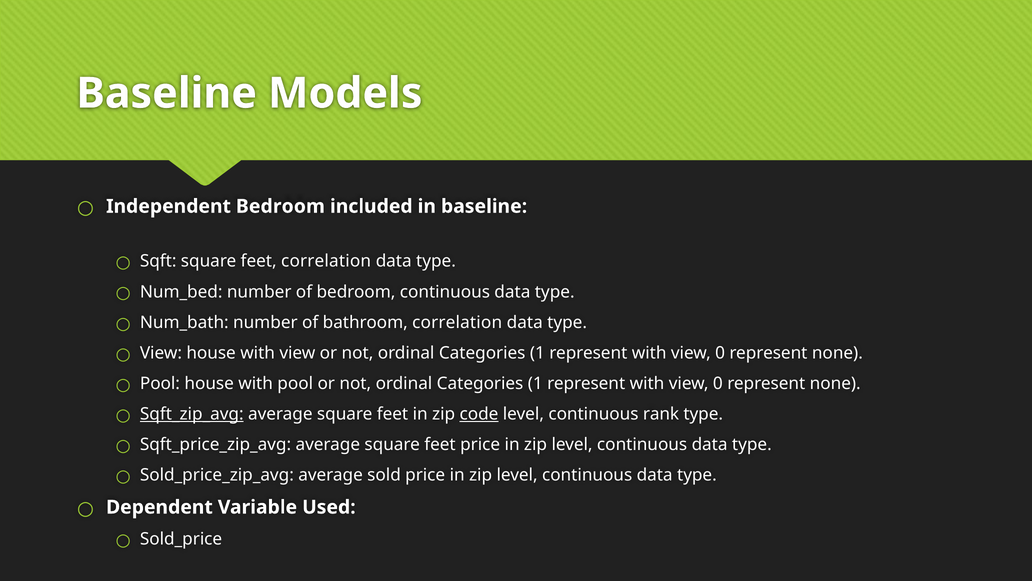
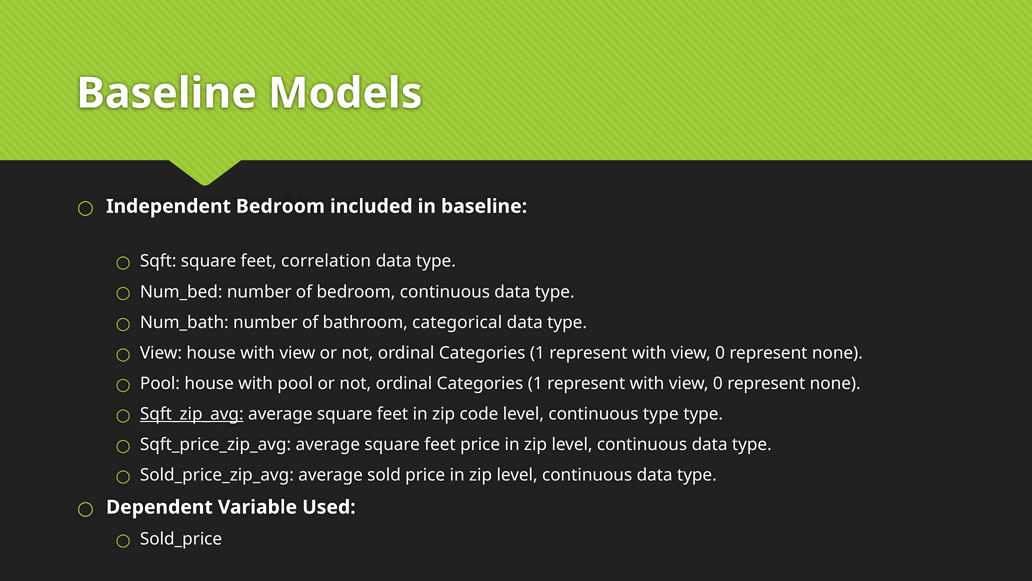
bathroom correlation: correlation -> categorical (457, 322)
code underline: present -> none (479, 414)
continuous rank: rank -> type (661, 414)
